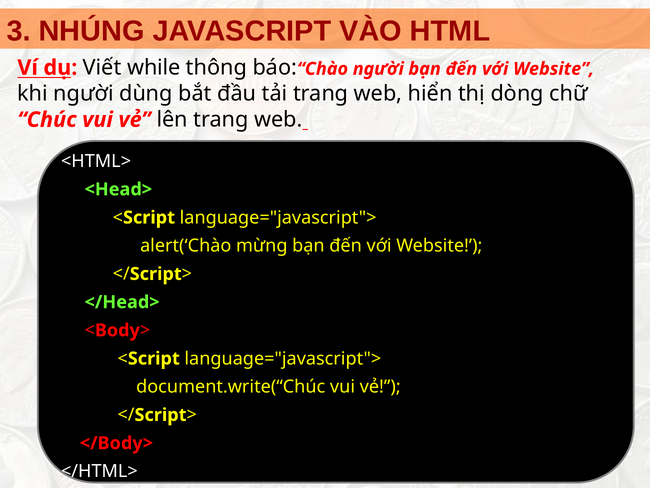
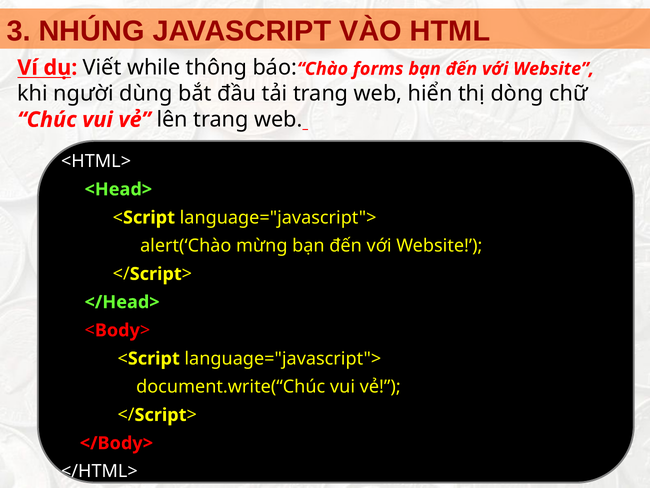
người: người -> forms (378, 69)
